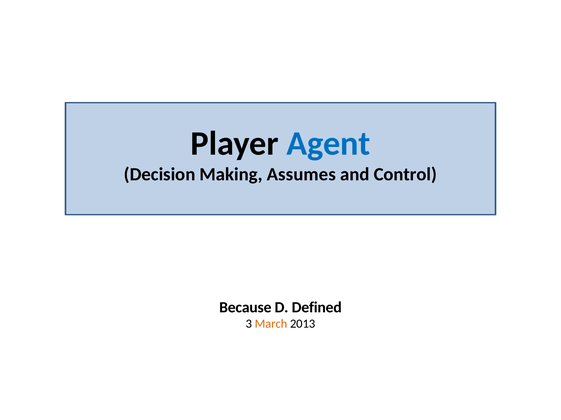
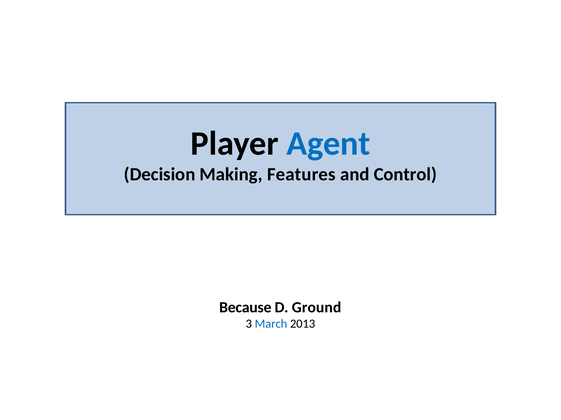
Assumes: Assumes -> Features (301, 174)
Defined: Defined -> Ground (317, 308)
March colour: orange -> blue (271, 324)
